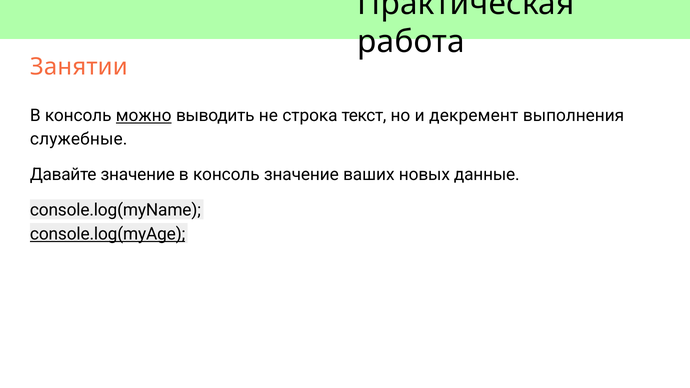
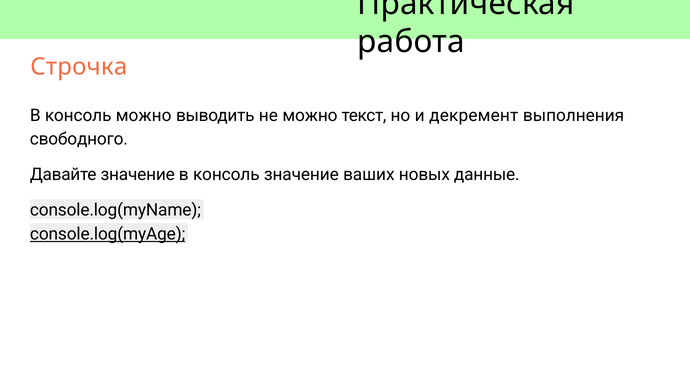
Занятии: Занятии -> Строчка (79, 67)
можно underline: present -> none (144, 116)
не строка: строка -> можно (310, 116)
служебные: служебные -> свободного (79, 139)
